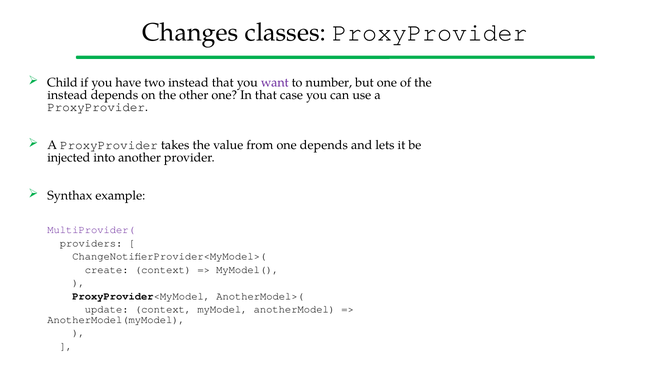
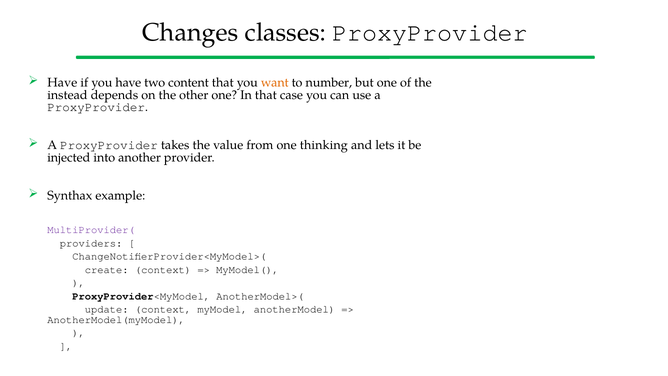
Child: Child -> Have (62, 83)
two instead: instead -> content (188, 83)
want colour: purple -> orange (275, 83)
one depends: depends -> thinking (324, 145)
